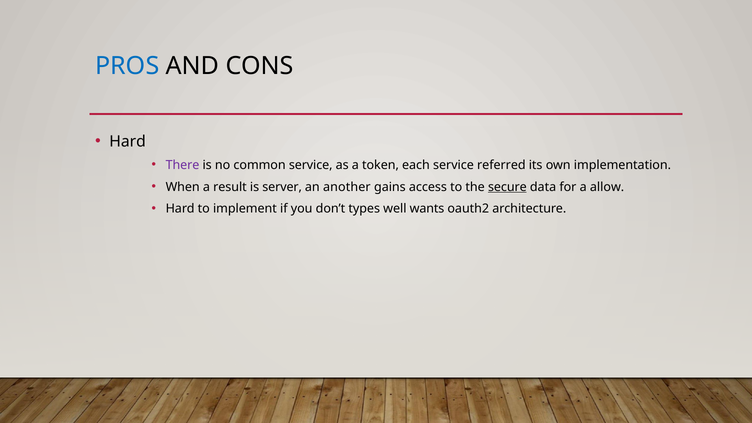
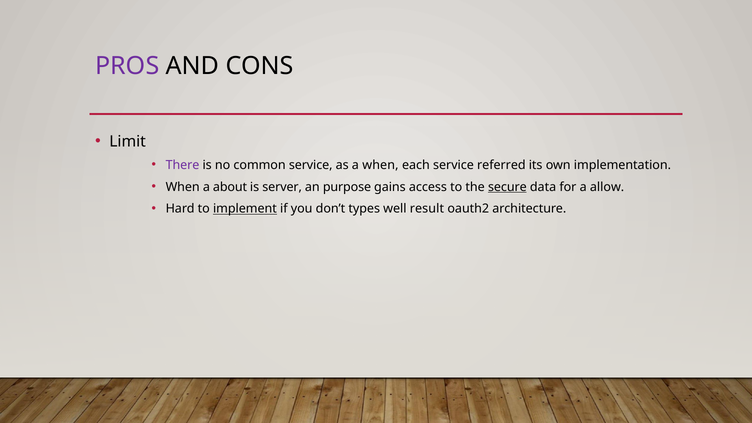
PROS colour: blue -> purple (127, 66)
Hard: Hard -> Limit (128, 141)
a token: token -> when (380, 165)
result: result -> about (230, 187)
another: another -> purpose (347, 187)
implement underline: none -> present (245, 209)
wants: wants -> result (427, 209)
